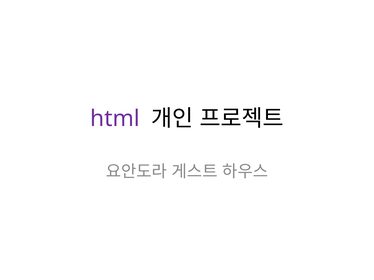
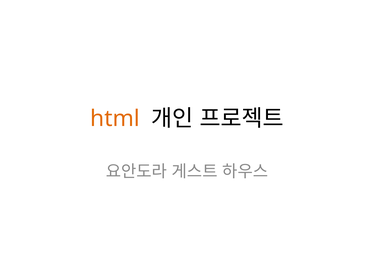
html colour: purple -> orange (115, 119)
